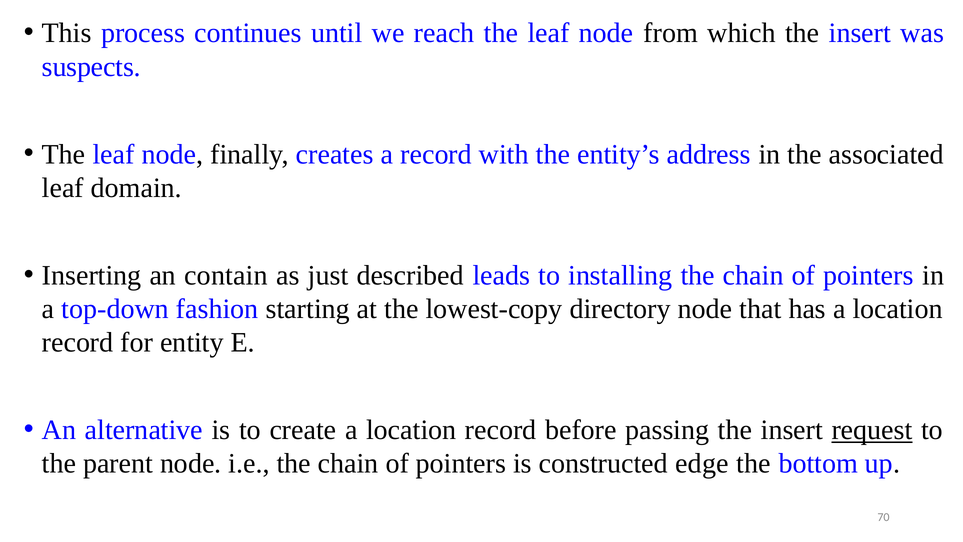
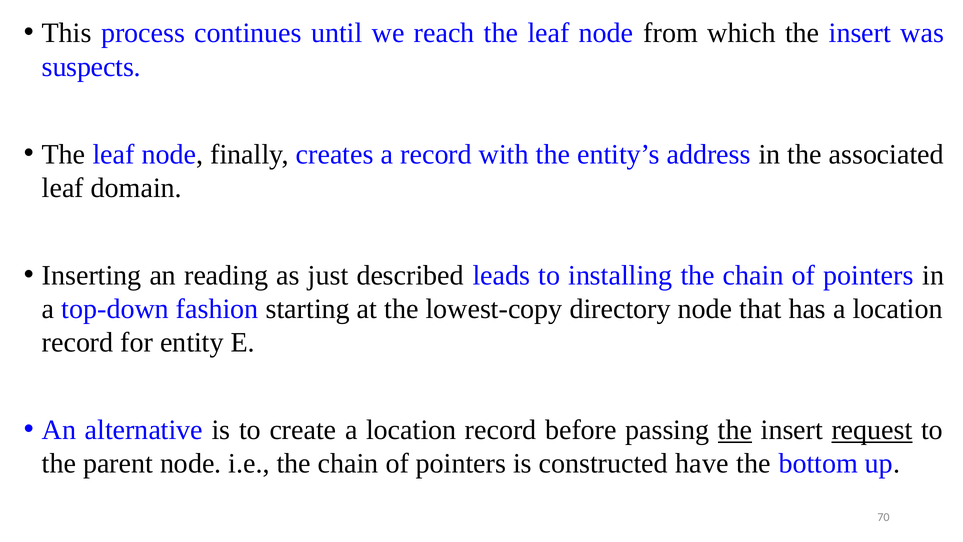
contain: contain -> reading (226, 275)
the underline: none -> present (735, 430)
edge: edge -> have (702, 463)
